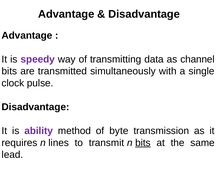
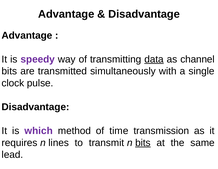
data underline: none -> present (154, 59)
ability: ability -> which (39, 130)
byte: byte -> time (119, 130)
